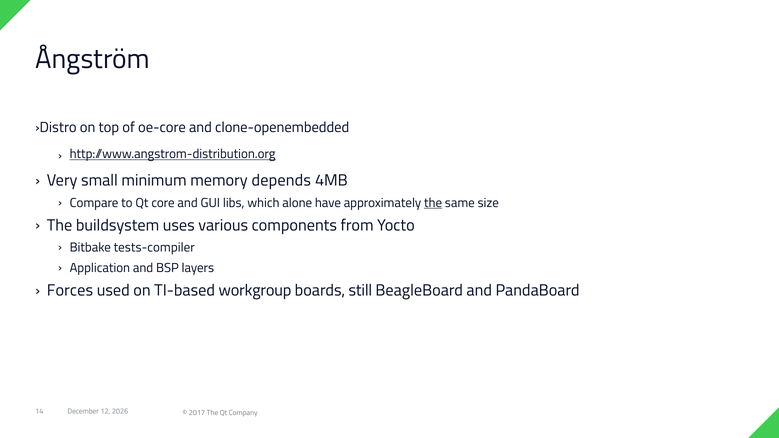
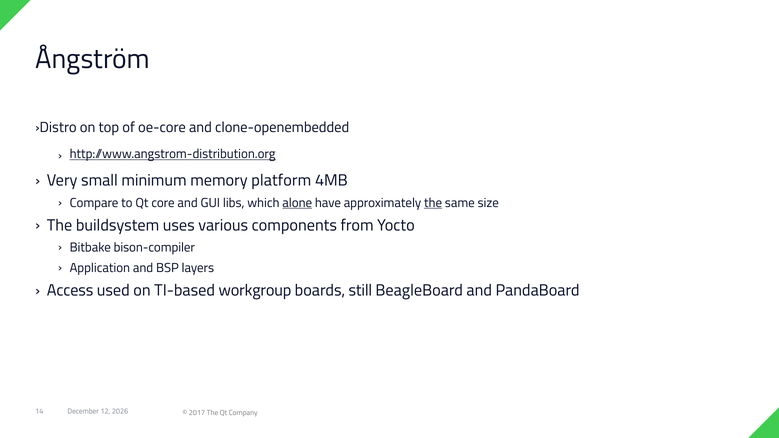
depends: depends -> platform (281, 181)
alone underline: none -> present (297, 203)
tests-compiler: tests-compiler -> bison-compiler (154, 248)
Forces: Forces -> Access (70, 291)
